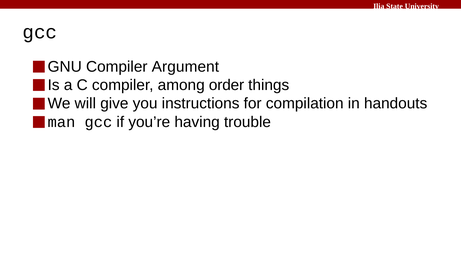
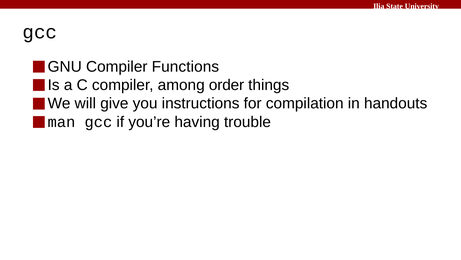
Argument: Argument -> Functions (185, 66)
